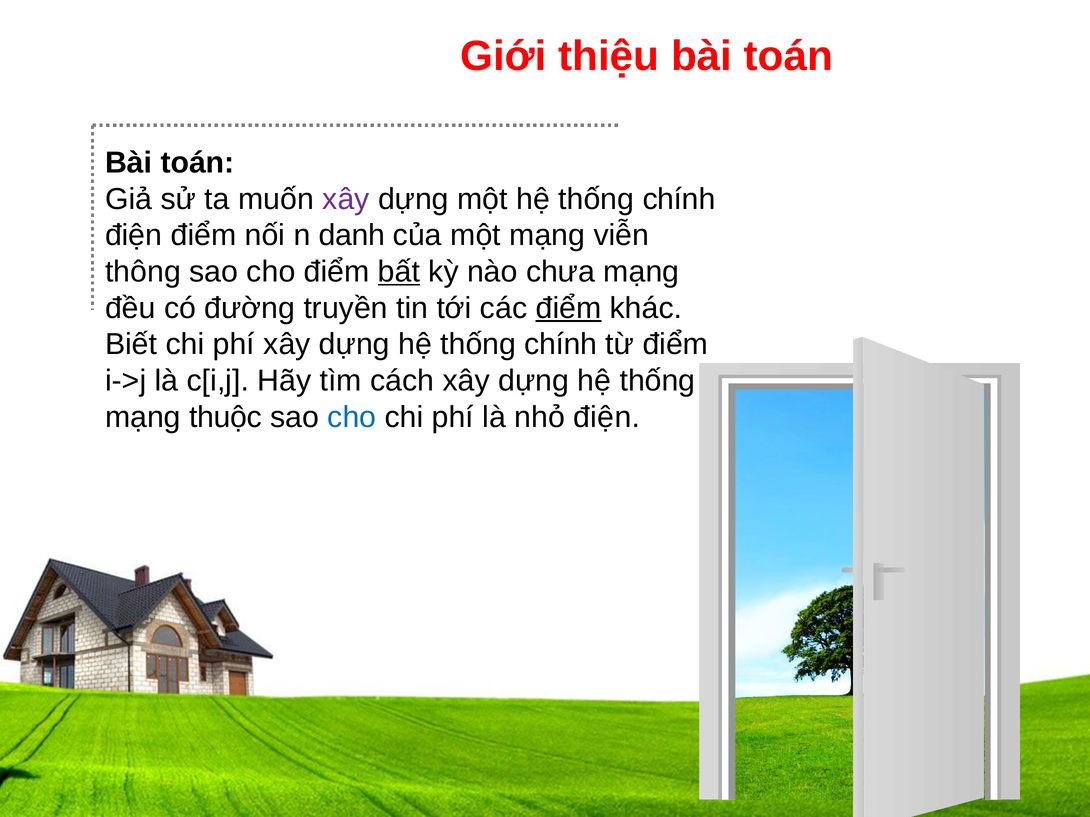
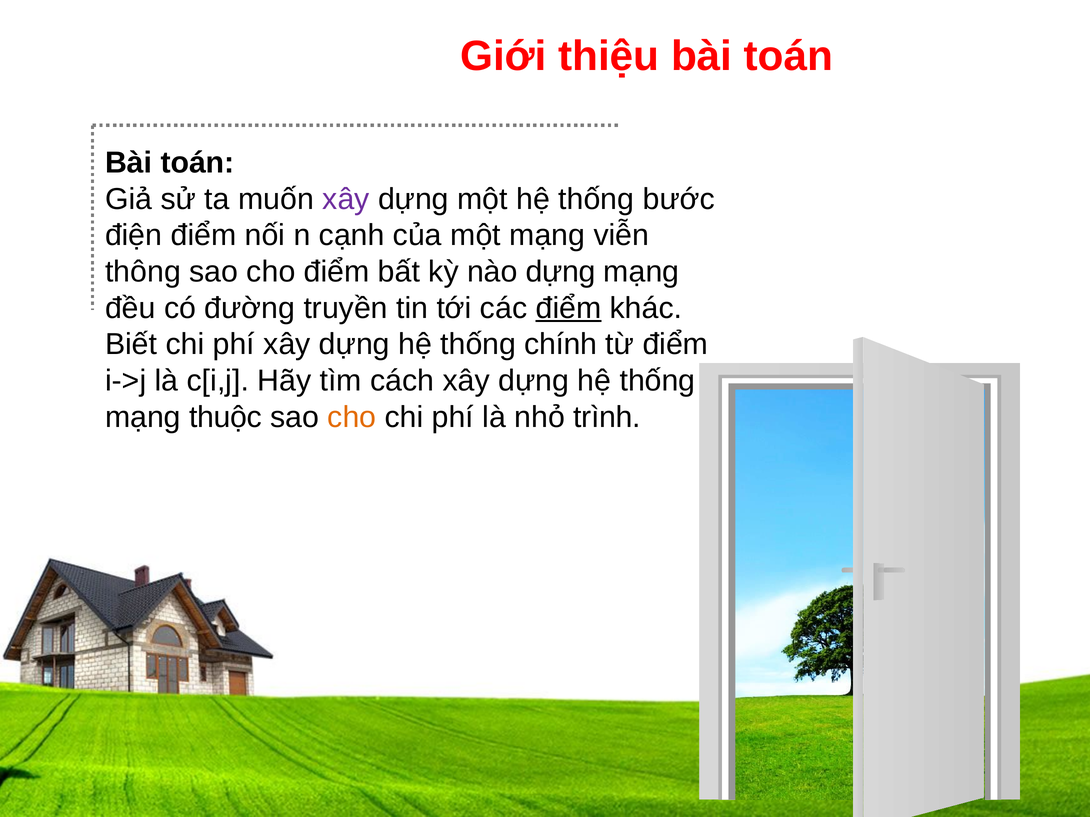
một hệ thống chính: chính -> bước (679, 199)
danh: danh -> cạnh (352, 236)
bất underline: present -> none (399, 272)
nào chưa: chưa -> dựng (561, 272)
cho colour: blue -> orange (352, 417)
nhỏ điện: điện -> trình (607, 417)
